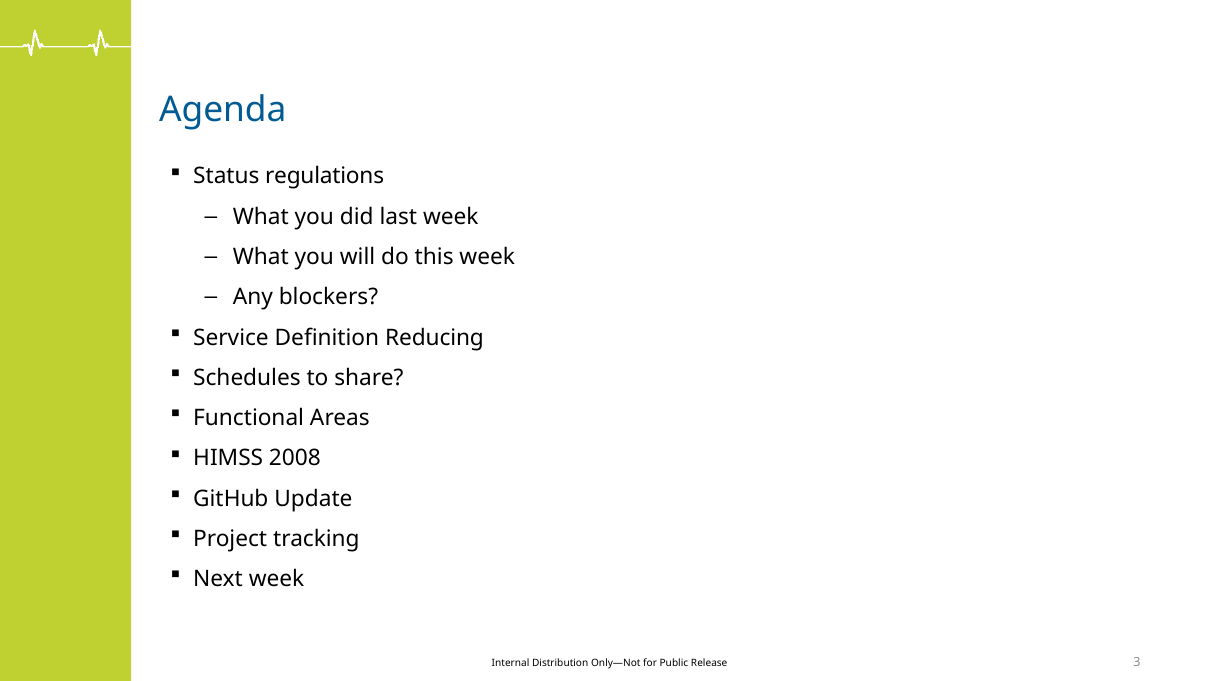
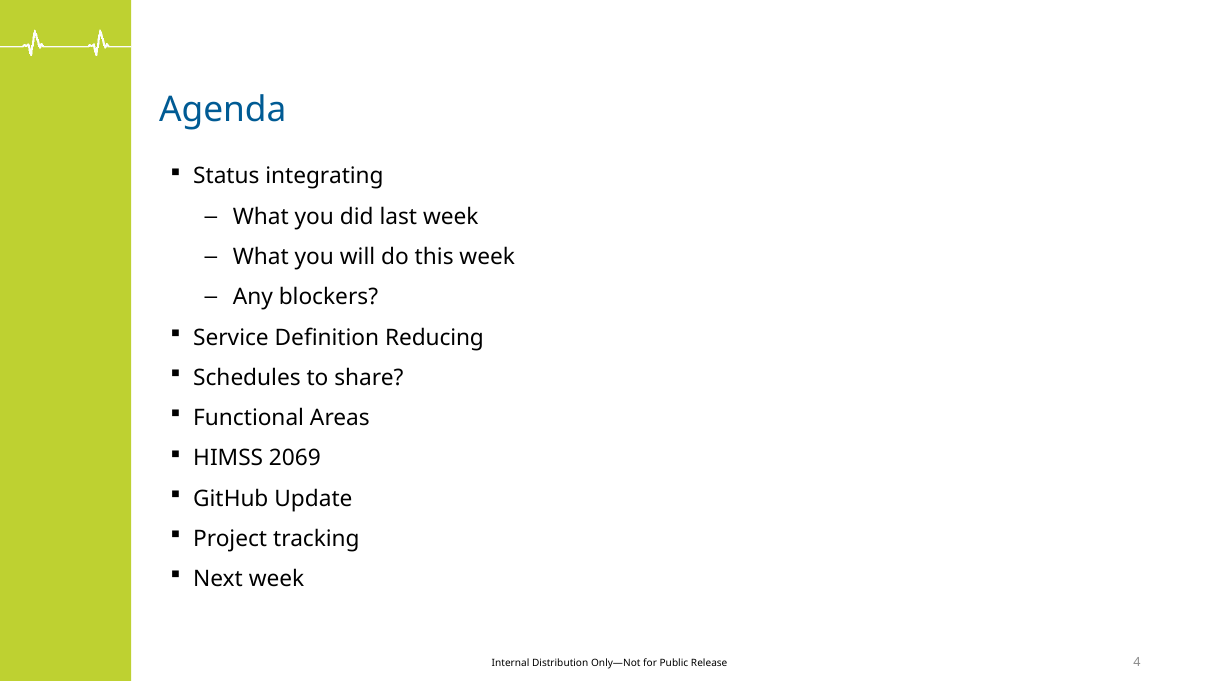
regulations: regulations -> integrating (325, 176)
2008: 2008 -> 2069 (295, 458)
3: 3 -> 4 (1137, 662)
